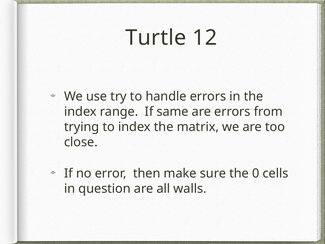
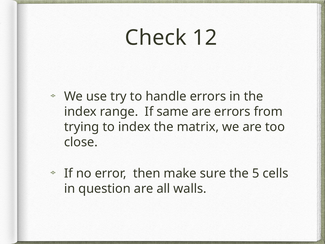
Turtle: Turtle -> Check (156, 38)
0: 0 -> 5 (256, 173)
